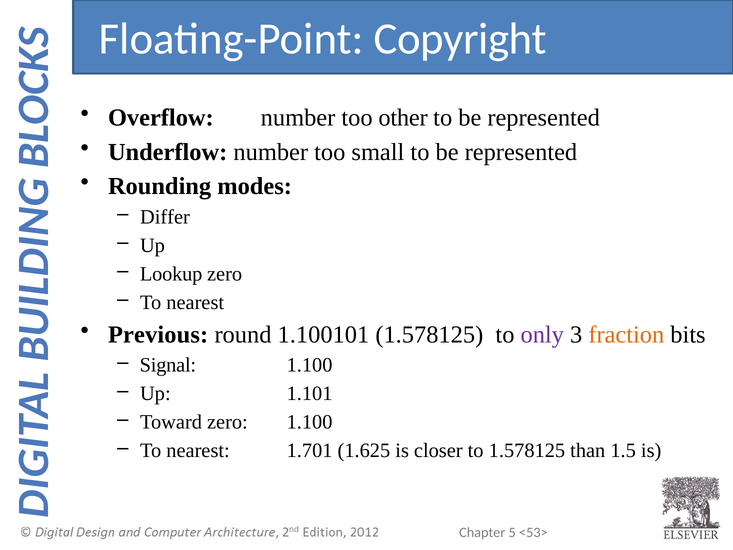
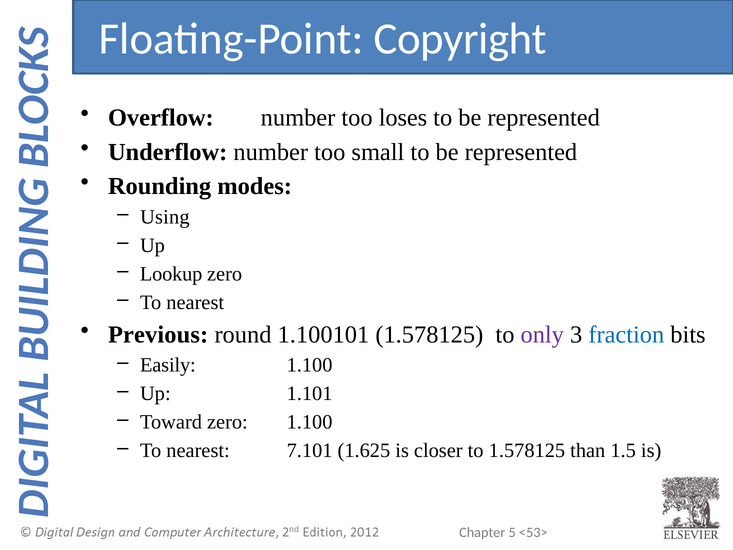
other: other -> loses (403, 118)
Differ: Differ -> Using (165, 217)
fraction colour: orange -> blue (626, 334)
Signal: Signal -> Easily (168, 365)
1.701: 1.701 -> 7.101 (310, 451)
